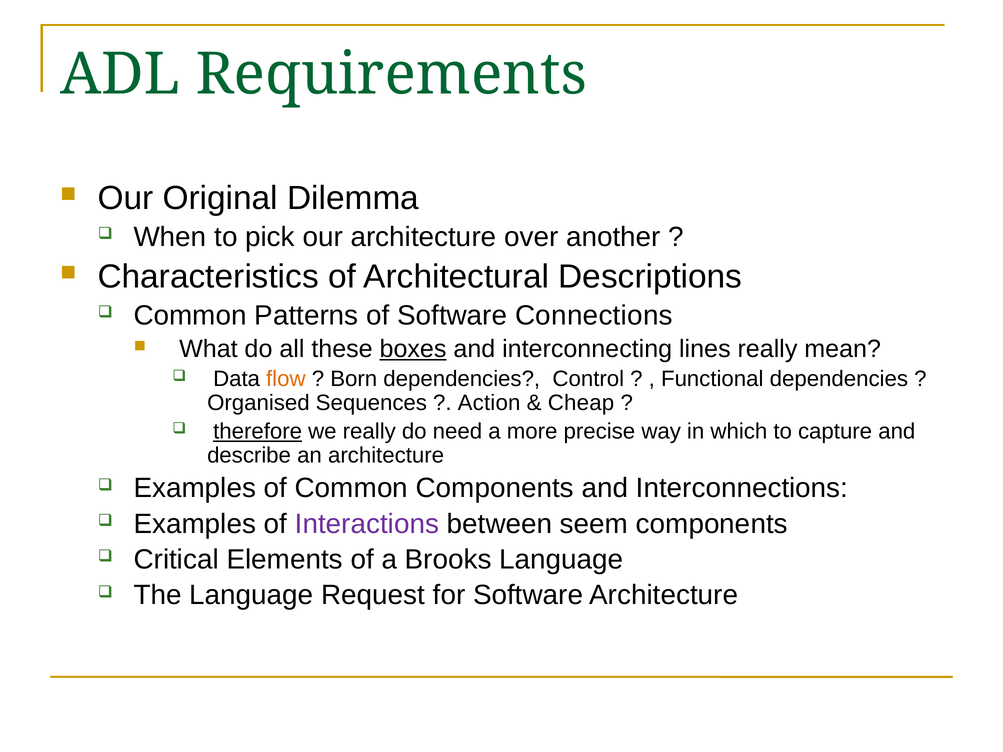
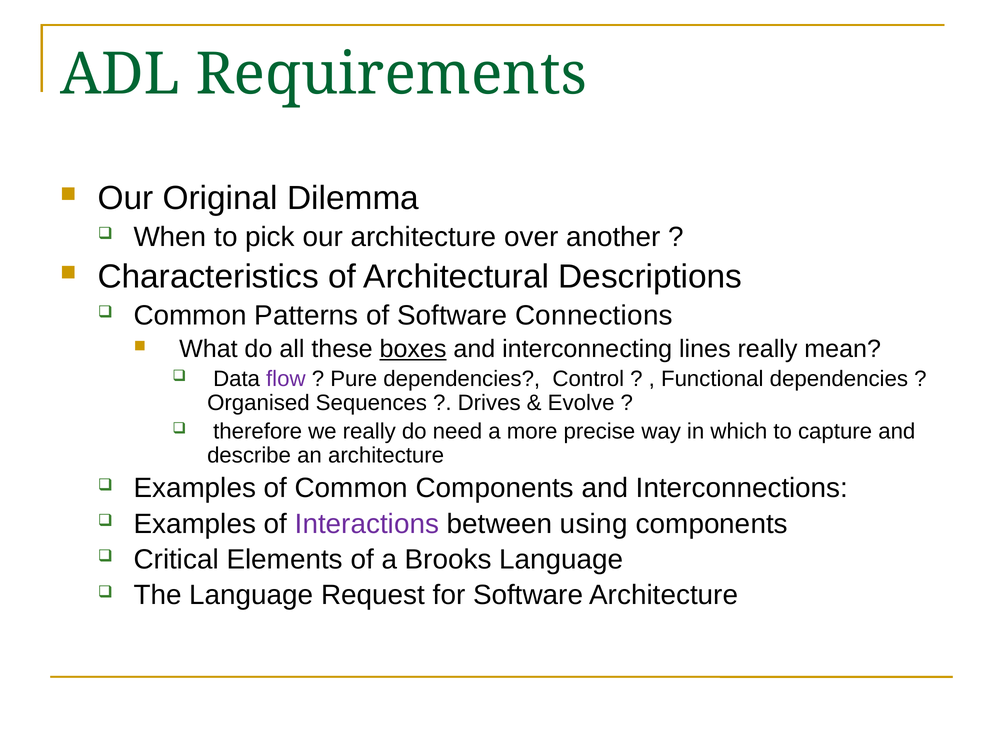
flow colour: orange -> purple (286, 379)
Born: Born -> Pure (354, 379)
Action: Action -> Drives (489, 403)
Cheap: Cheap -> Evolve (581, 403)
therefore underline: present -> none (258, 432)
seem: seem -> using (594, 524)
